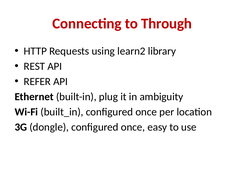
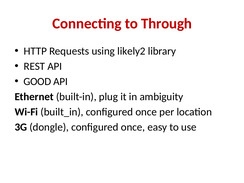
learn2: learn2 -> likely2 (131, 51)
REFER: REFER -> GOOD (37, 82)
